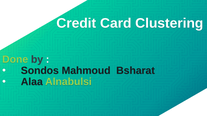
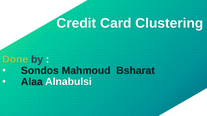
Alnabulsi colour: light green -> white (69, 82)
